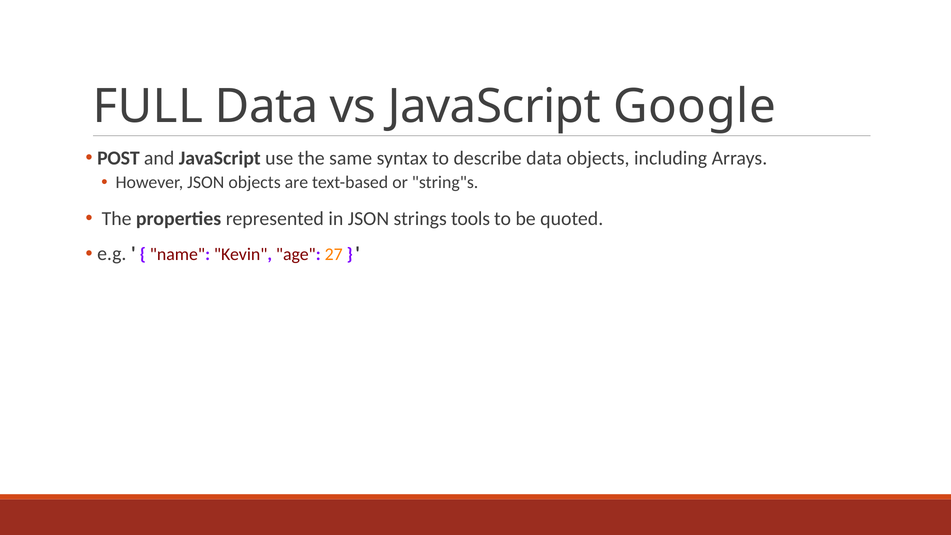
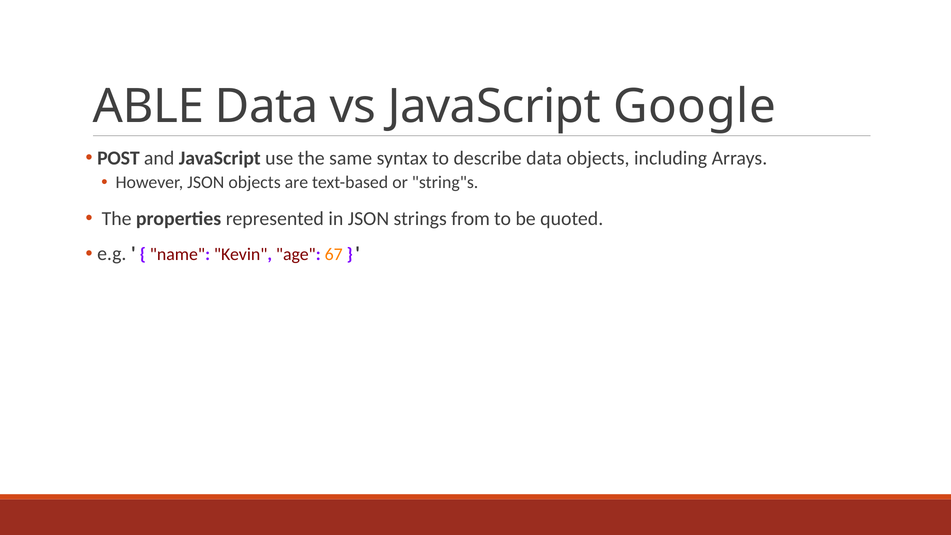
FULL: FULL -> ABLE (148, 107)
tools: tools -> from (471, 219)
27: 27 -> 67 (334, 254)
